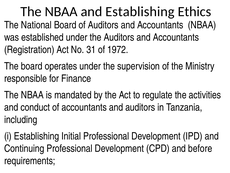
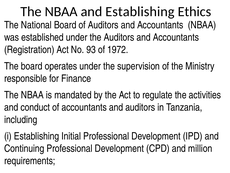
31: 31 -> 93 (91, 50)
before: before -> million (200, 148)
